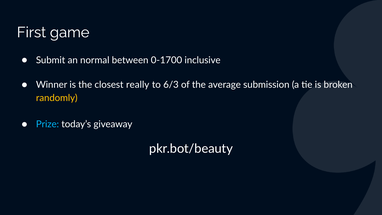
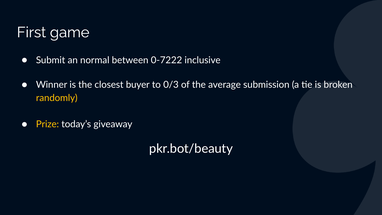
0-1700: 0-1700 -> 0-7222 (166, 60)
really: really -> buyer (138, 85)
6/3: 6/3 -> 0/3 (171, 85)
Prize colour: light blue -> yellow (47, 124)
